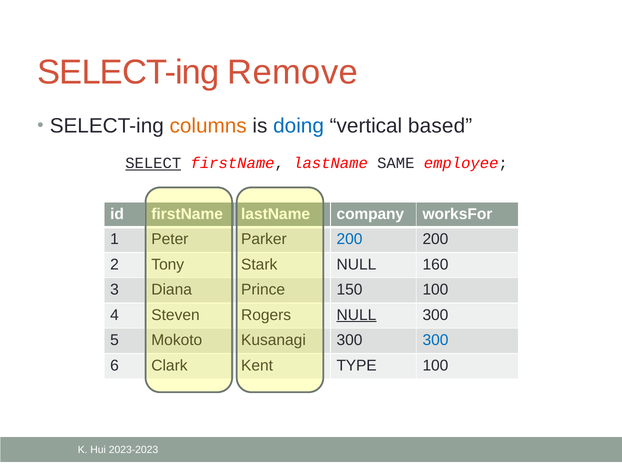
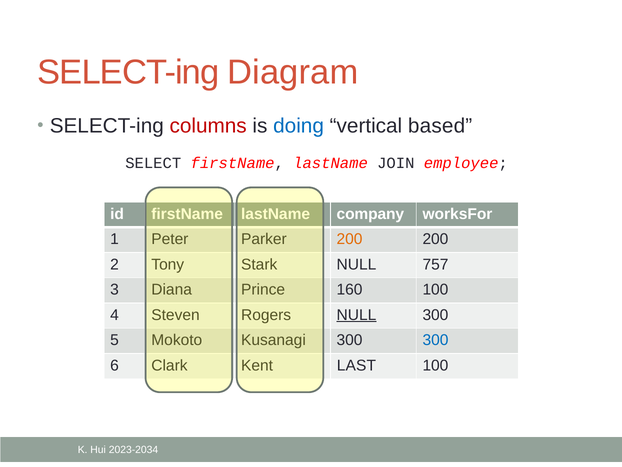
Remove: Remove -> Diagram (293, 72)
columns colour: orange -> red (208, 126)
SELECT underline: present -> none (153, 163)
SAME: SAME -> JOIN (396, 163)
200 colour: blue -> orange (350, 239)
160: 160 -> 757 (435, 264)
150: 150 -> 160 (350, 289)
TYPE: TYPE -> LAST (356, 365)
2023-2023: 2023-2023 -> 2023-2034 (134, 449)
